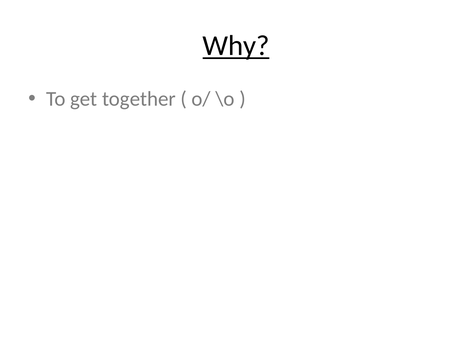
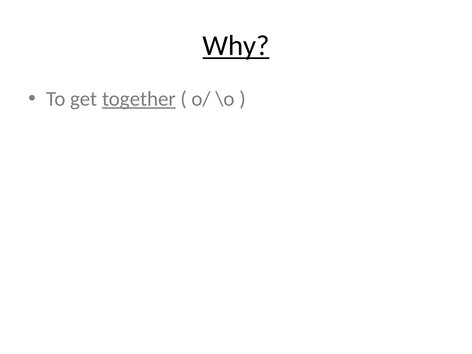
together underline: none -> present (139, 99)
